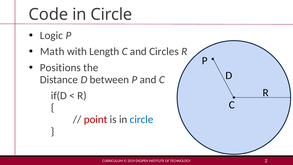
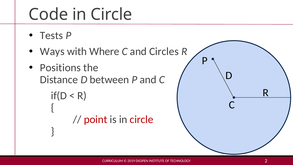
Logic: Logic -> Tests (51, 35)
Math: Math -> Ways (52, 51)
Length: Length -> Where (104, 51)
circle colour: blue -> red (142, 119)
